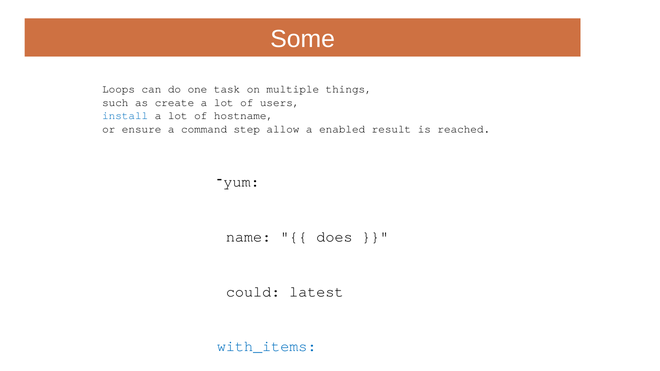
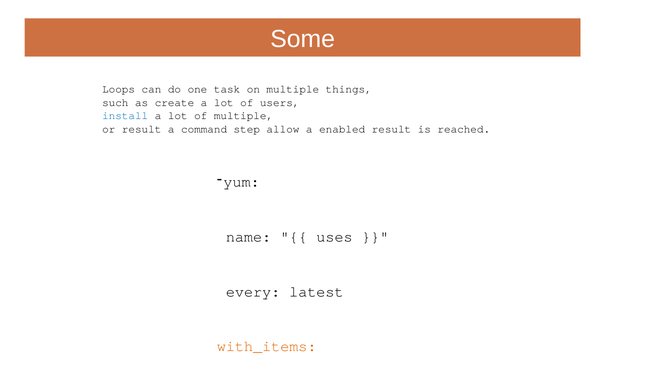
of hostname: hostname -> multiple (244, 116)
or ensure: ensure -> result (142, 129)
does: does -> uses (335, 237)
could: could -> every (253, 292)
with_items colour: blue -> orange (267, 347)
